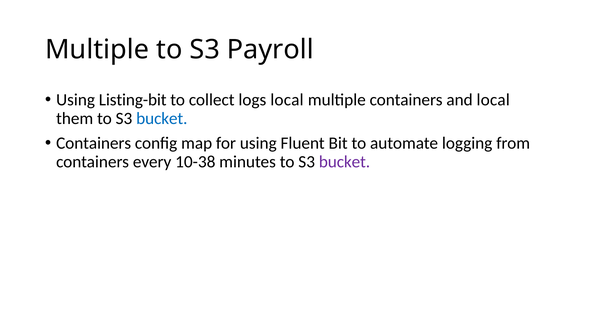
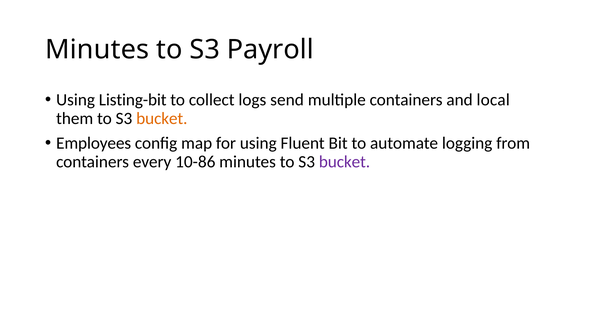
Multiple: Multiple -> Minutes (97, 50)
logs local: local -> send (287, 100)
bucket colour: blue -> orange (162, 119)
Containers: Containers -> Employees (94, 143)
10-38: 10-38 -> 10-86 (195, 162)
